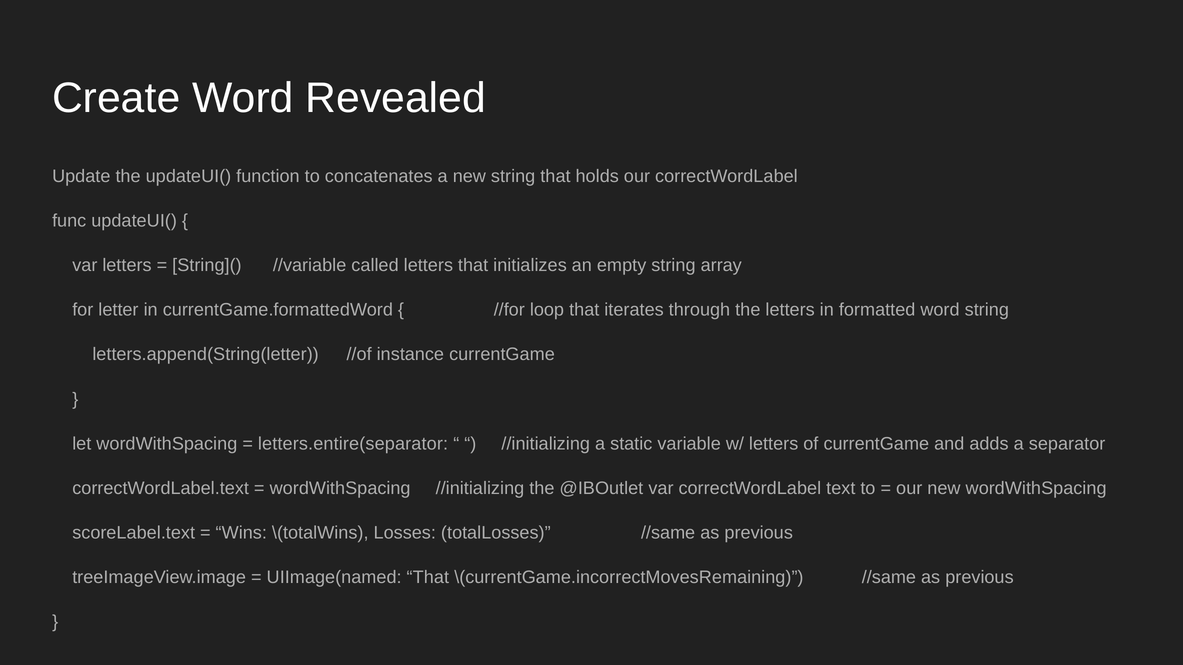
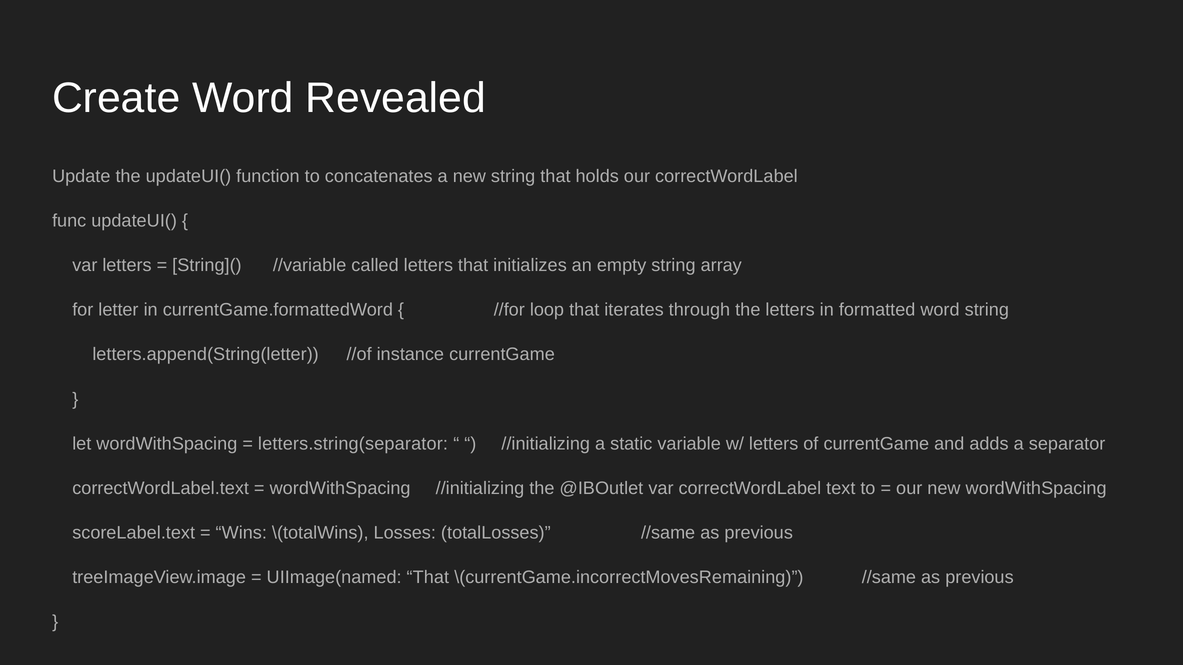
letters.entire(separator: letters.entire(separator -> letters.string(separator (353, 444)
